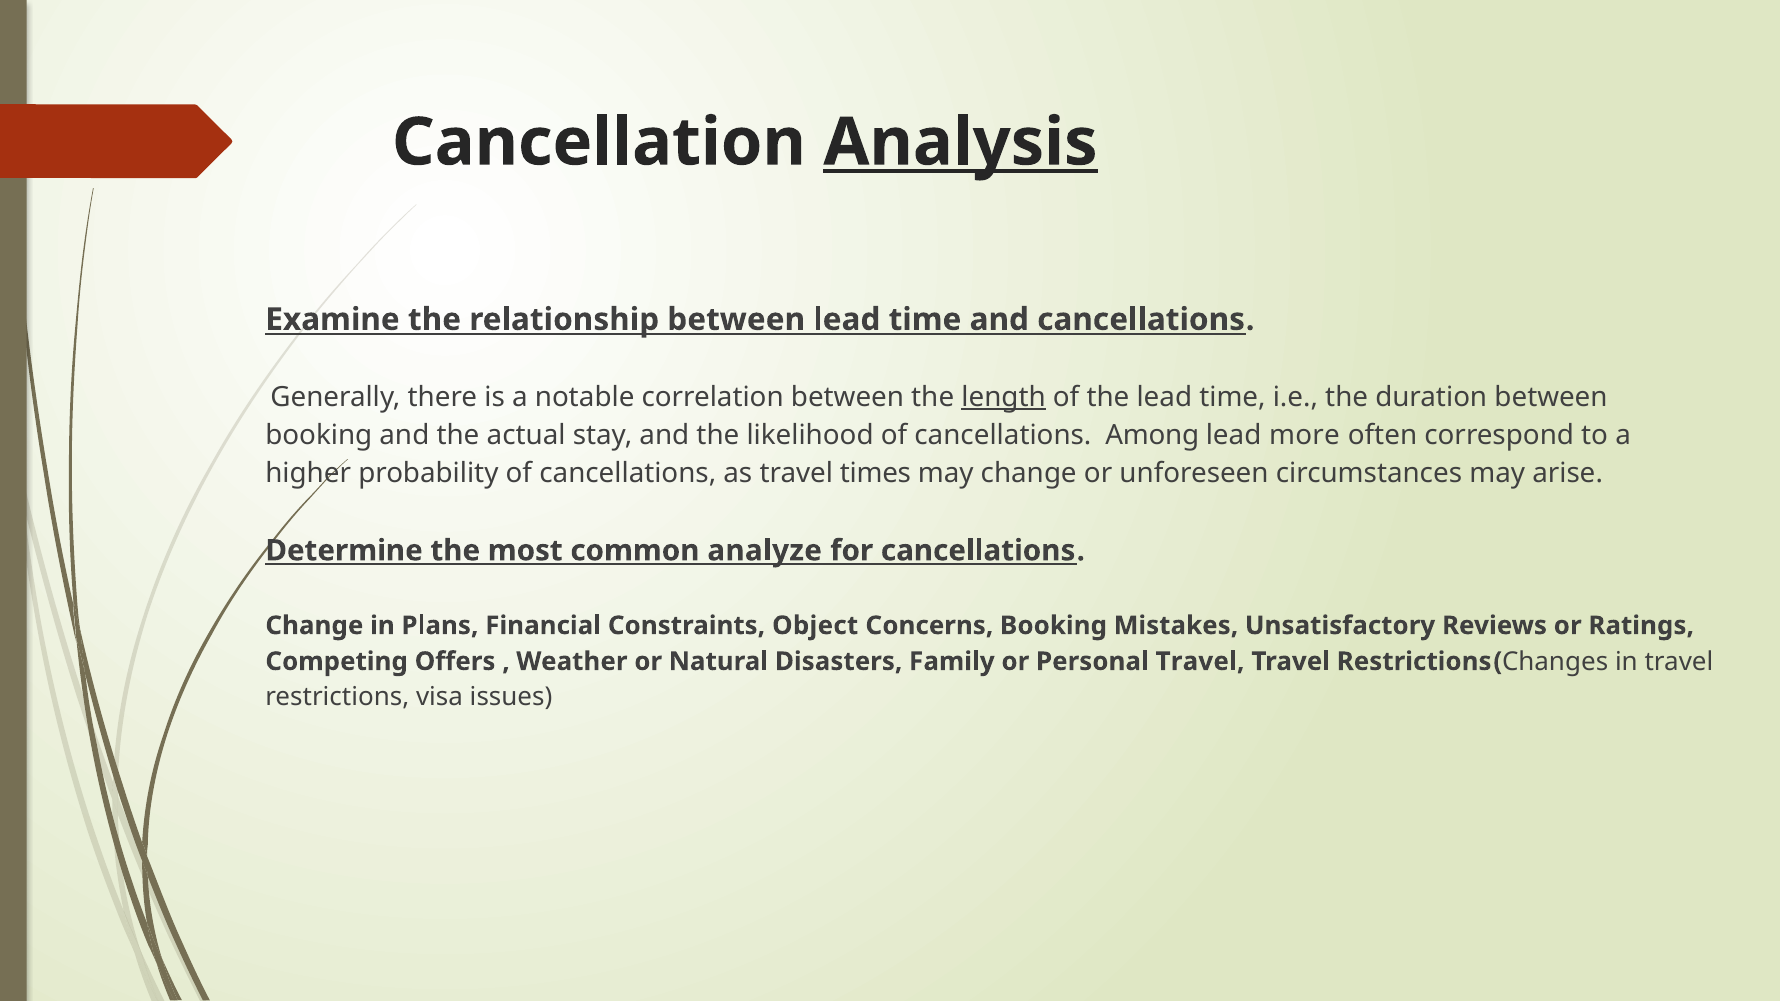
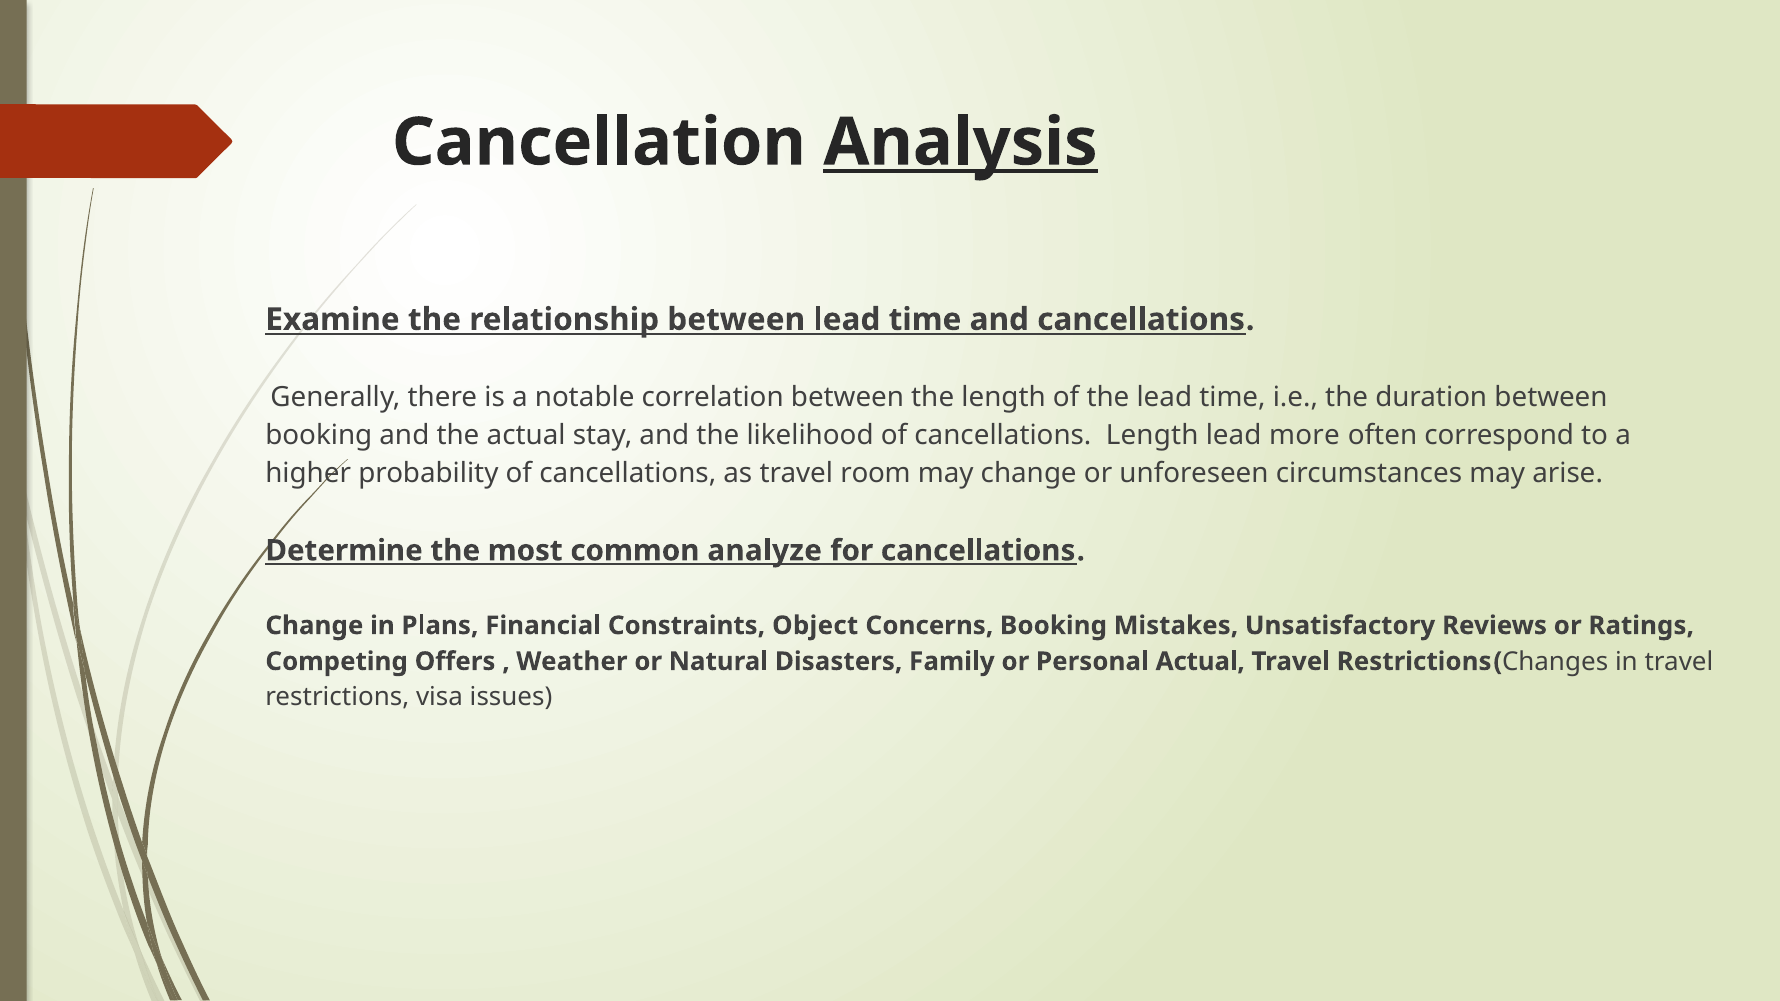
length underline: present -> none (1004, 397)
cancellations Among: Among -> Length (1152, 435)
times: times -> room (875, 474)
Personal Travel: Travel -> Actual (1200, 662)
